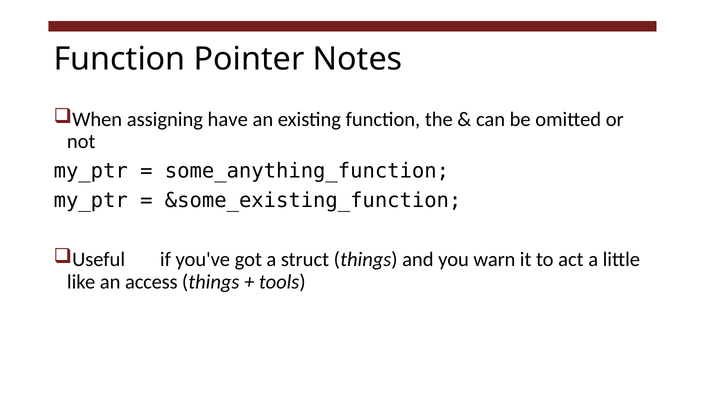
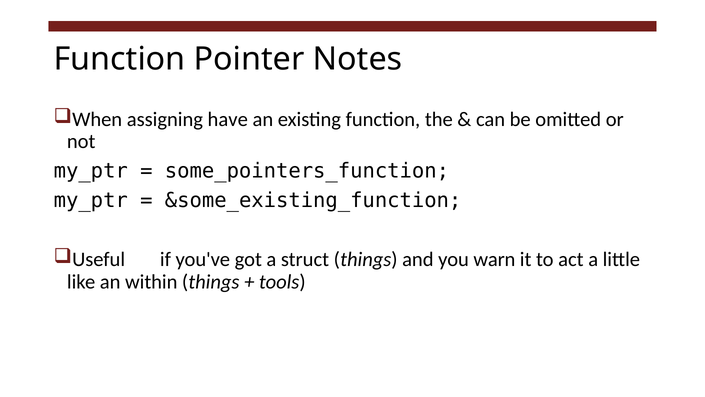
some_anything_function: some_anything_function -> some_pointers_function (307, 171)
access: access -> within (151, 282)
